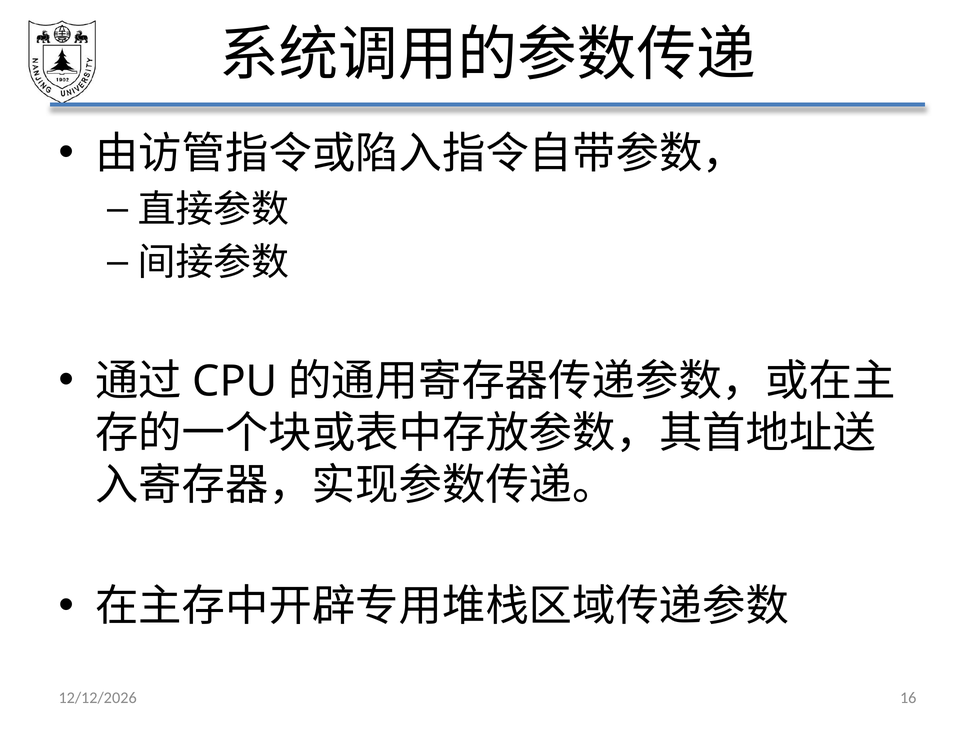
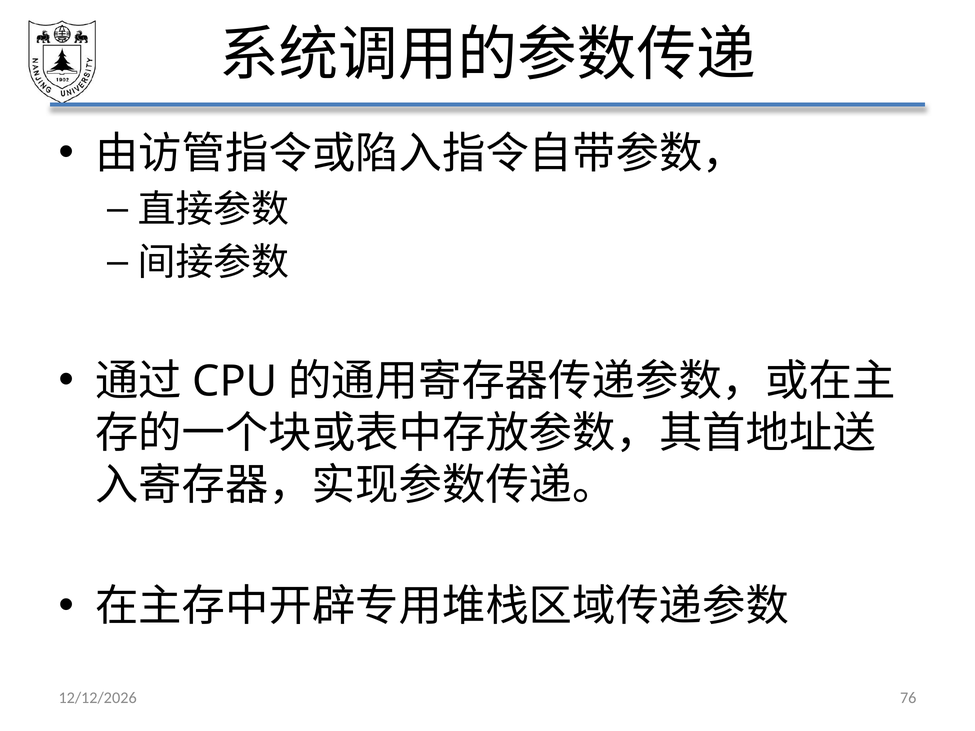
16: 16 -> 76 (908, 698)
